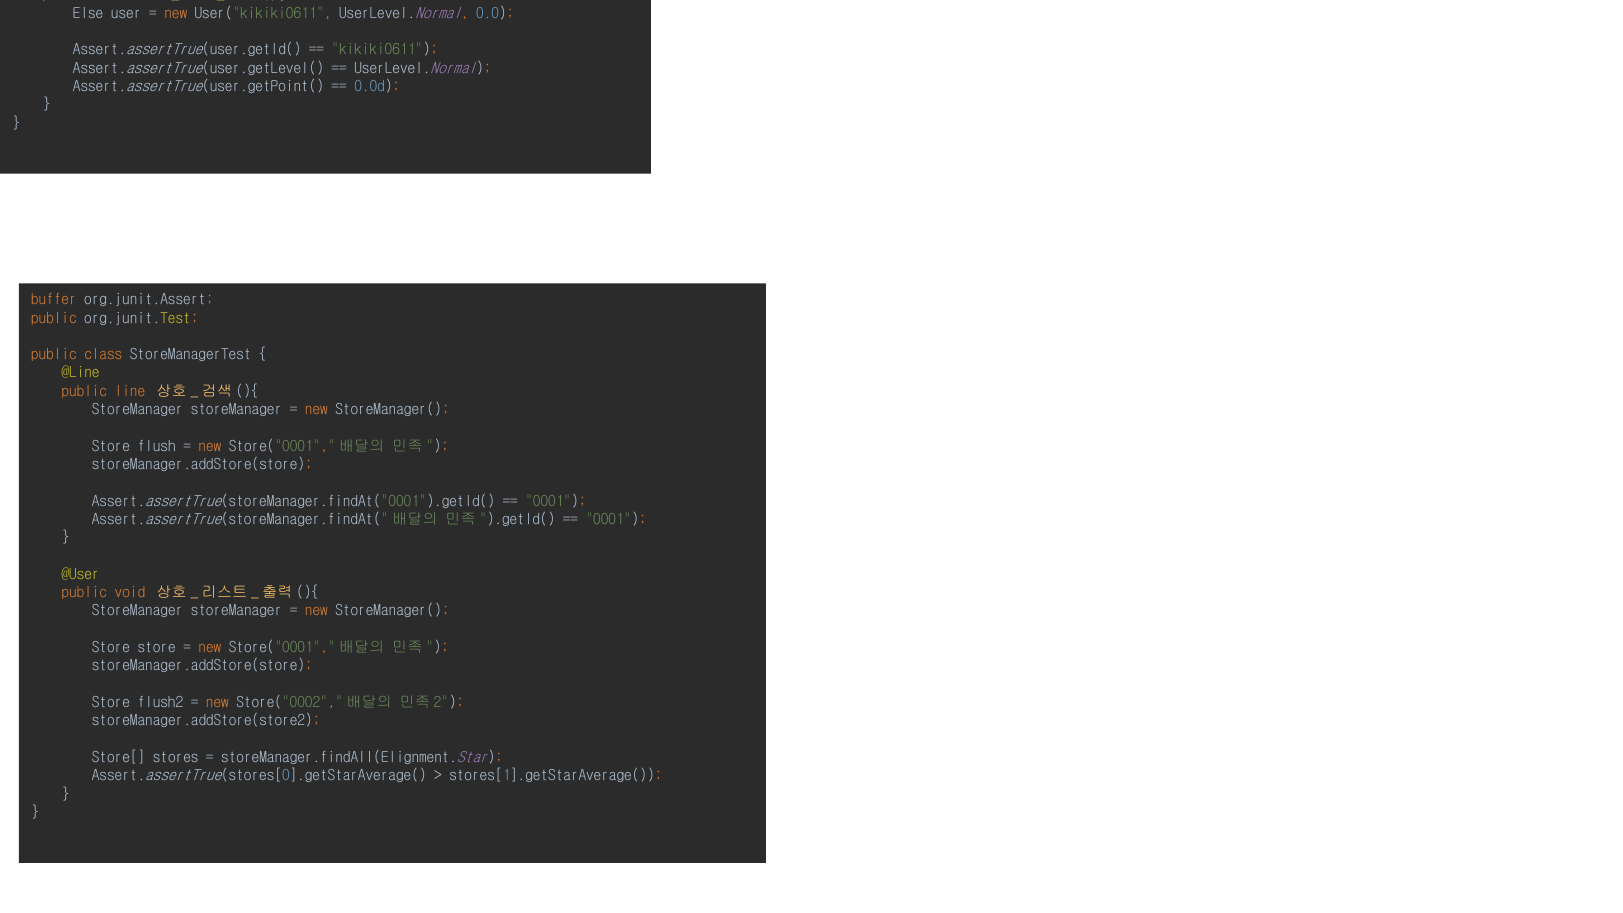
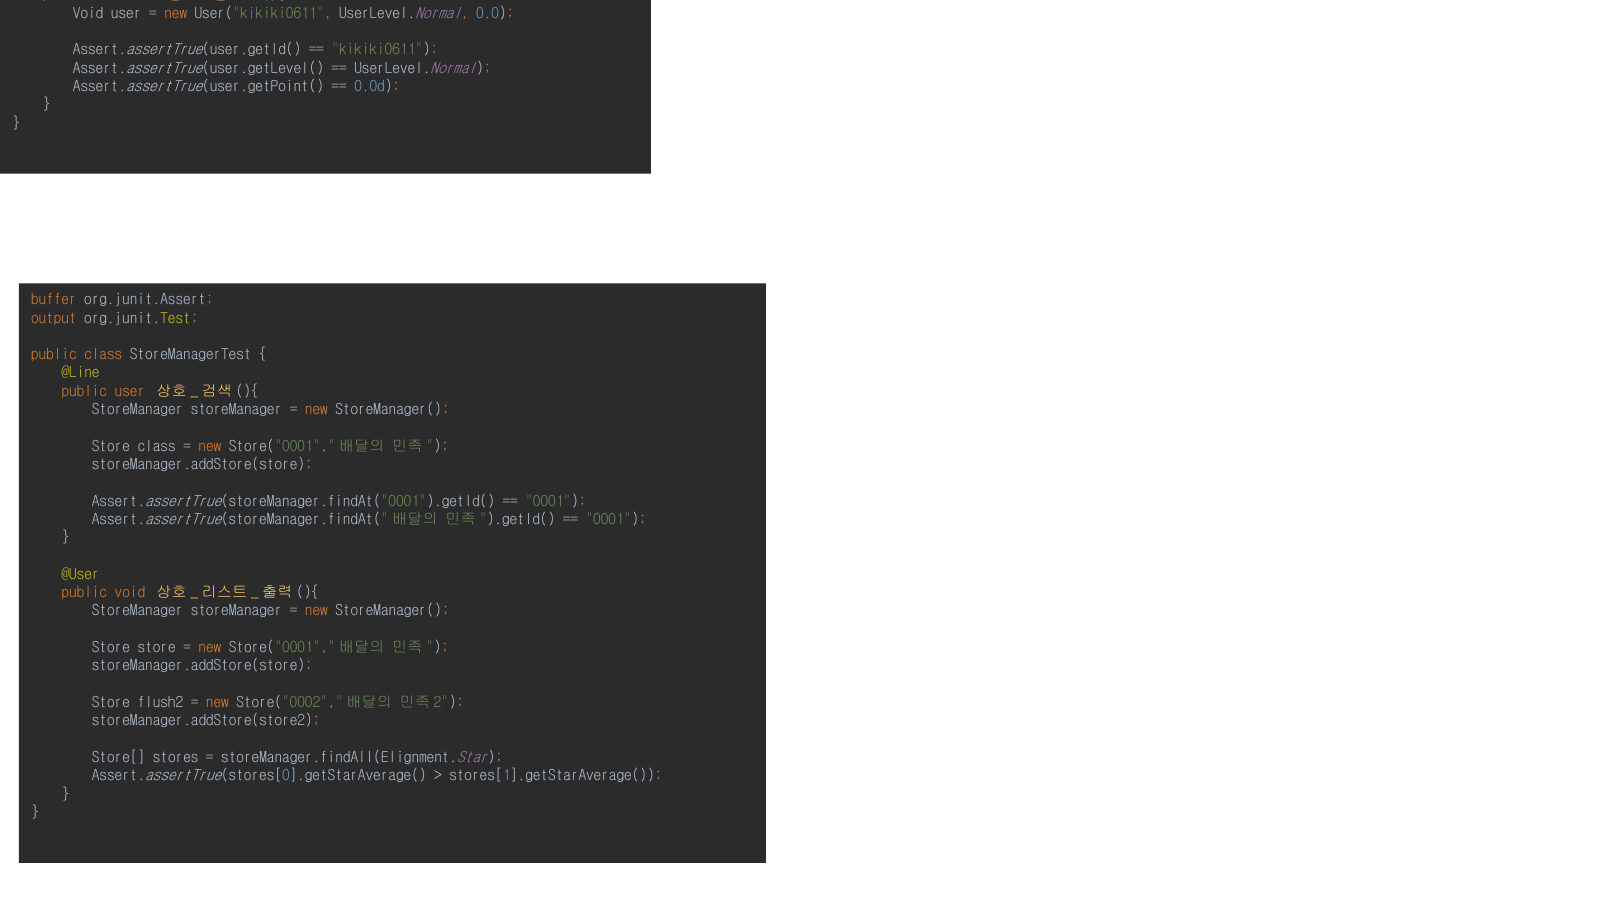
Else: Else -> Void (88, 13)
public: public -> output (54, 318)
public line: line -> user (130, 391)
Store flush: flush -> class (157, 446)
